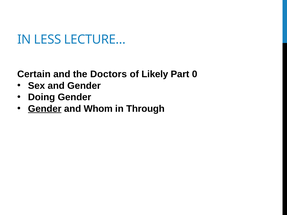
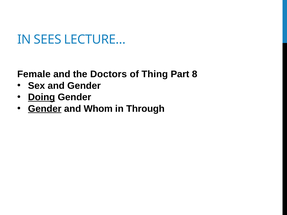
LESS: LESS -> SEES (47, 40)
Certain: Certain -> Female (34, 74)
Likely: Likely -> Thing (155, 74)
0: 0 -> 8 (195, 74)
Doing underline: none -> present (42, 97)
